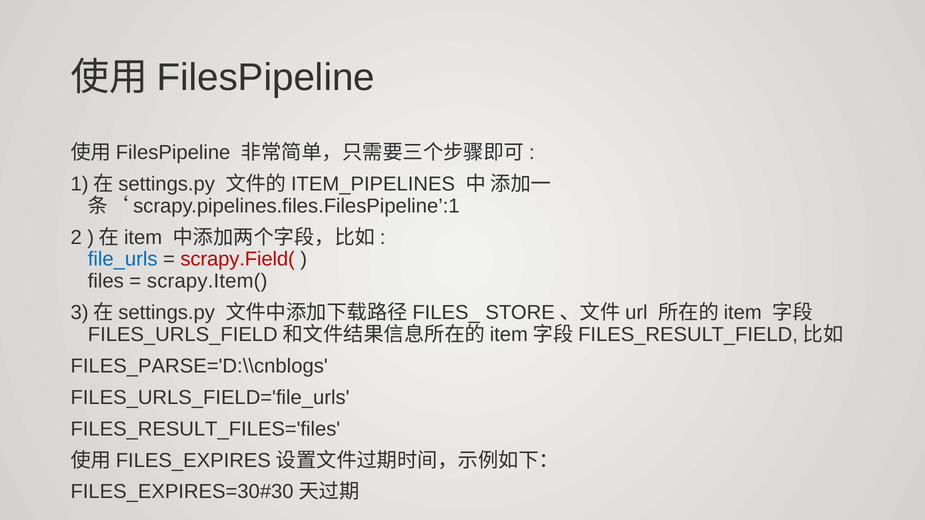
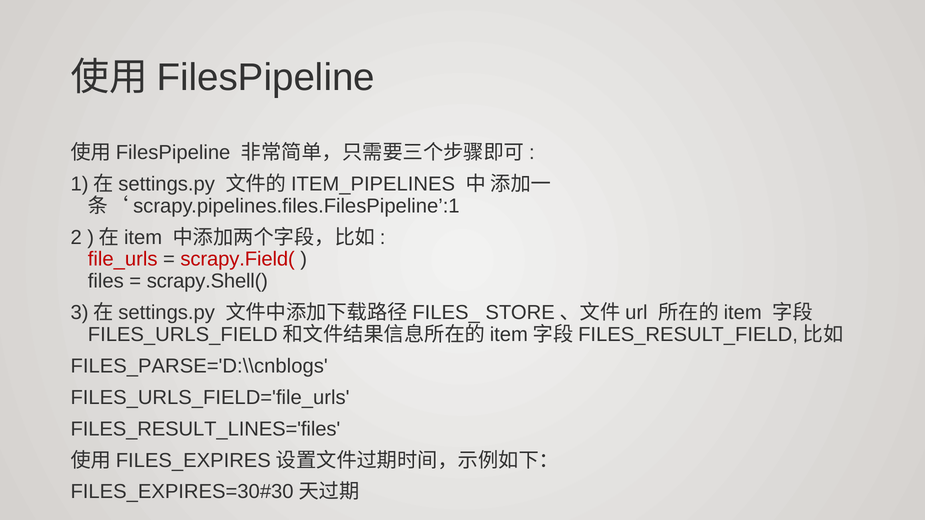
file_urls colour: blue -> red (123, 259)
scrapy.Item(: scrapy.Item( -> scrapy.Shell( (207, 281)
FILES_RESULT_FILES='files: FILES_RESULT_FILES='files -> FILES_RESULT_LINES='files (205, 429)
